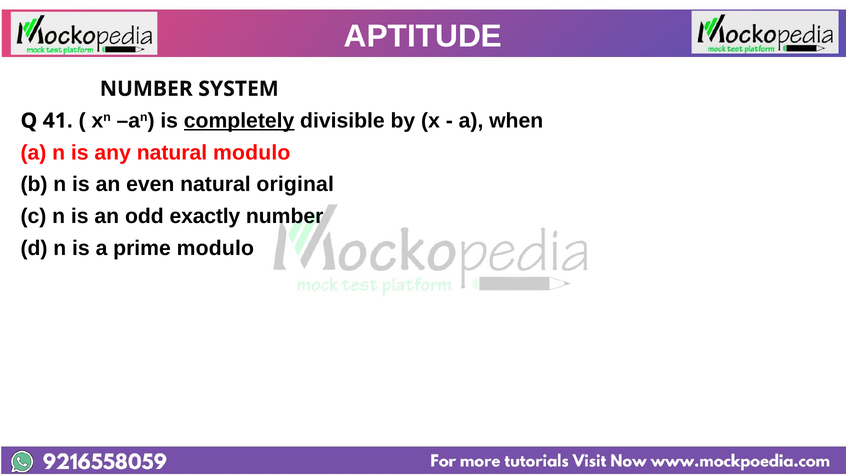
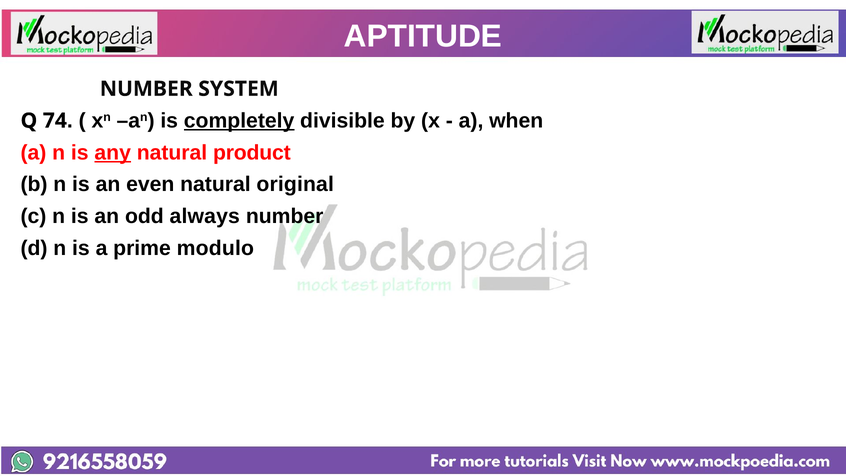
41: 41 -> 74 (55, 121)
any underline: none -> present (113, 153)
natural modulo: modulo -> product (252, 153)
exactly: exactly -> always (205, 216)
